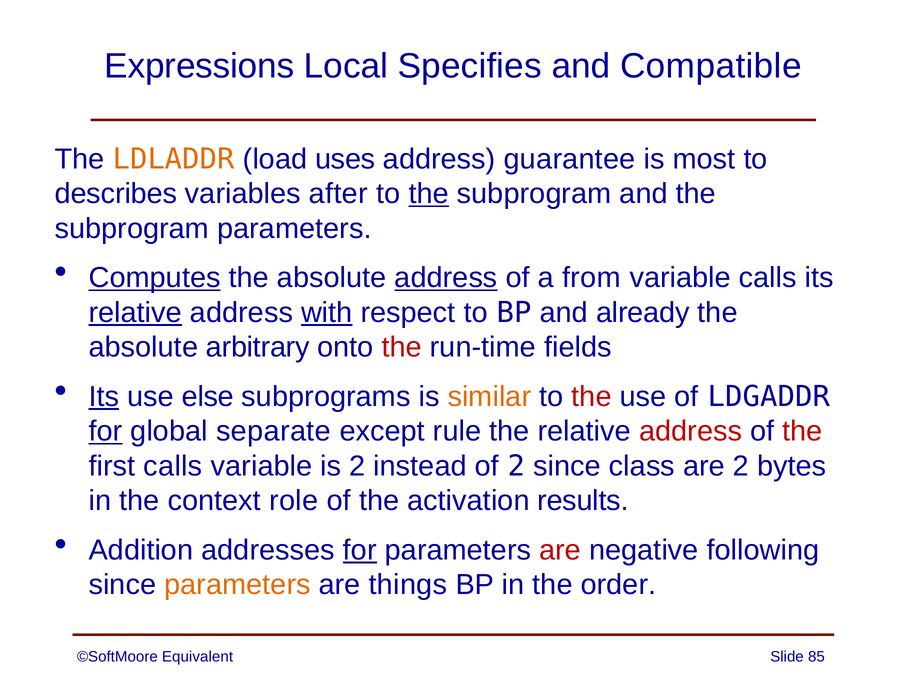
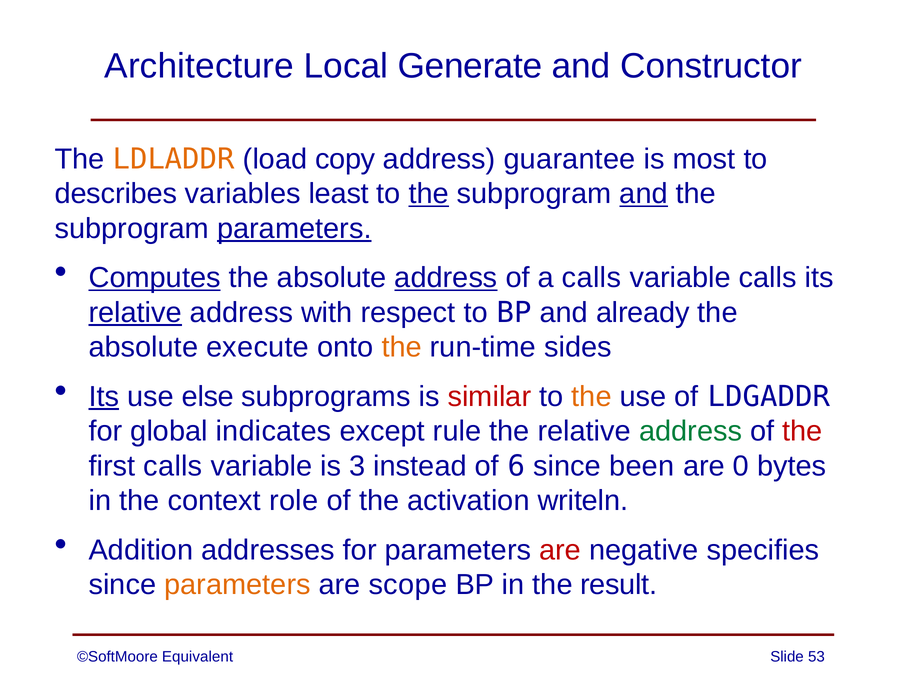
Expressions: Expressions -> Architecture (199, 66)
Specifies: Specifies -> Generate (470, 66)
Compatible: Compatible -> Constructor (711, 66)
uses: uses -> copy (345, 159)
after: after -> least (339, 194)
and underline: none -> present (644, 194)
parameters underline: none -> present (294, 229)
a from: from -> calls (592, 278)
with underline: present -> none (327, 313)
arbitrary: arbitrary -> execute (258, 347)
the colour: red -> orange (402, 347)
fields: fields -> sides (578, 347)
similar colour: orange -> red (489, 397)
the colour: red -> orange (592, 397)
for underline: present -> none (106, 431)
separate: separate -> indicates (274, 431)
address colour: red -> green (691, 431)
is 2: 2 -> 3 (357, 466)
of 2: 2 -> 6 (517, 466)
class: class -> been (642, 466)
are 2: 2 -> 0 (741, 466)
results: results -> writeln (583, 501)
for underline: present -> none (360, 550)
following: following -> specifies (763, 550)
things: things -> scope (408, 585)
order: order -> result (619, 585)
85: 85 -> 53 (816, 657)
